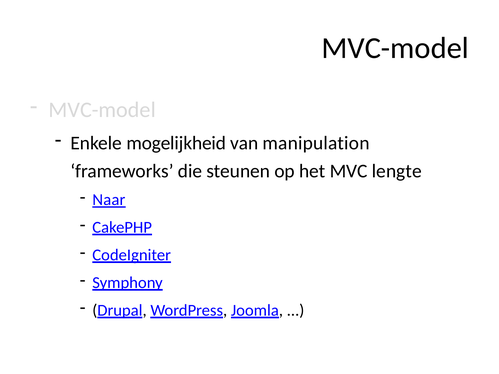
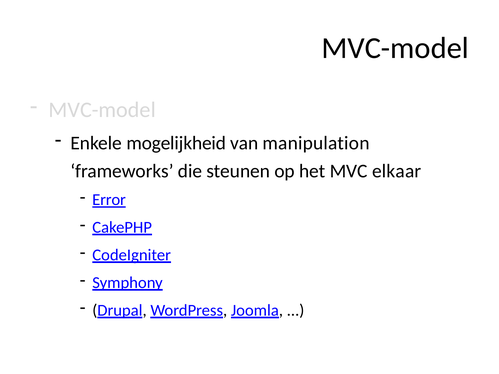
lengte: lengte -> elkaar (397, 171)
Naar: Naar -> Error (109, 200)
